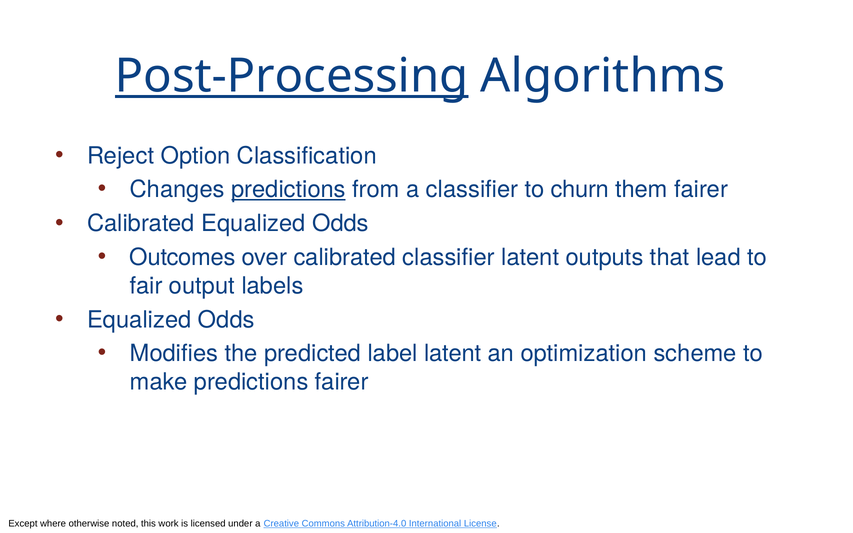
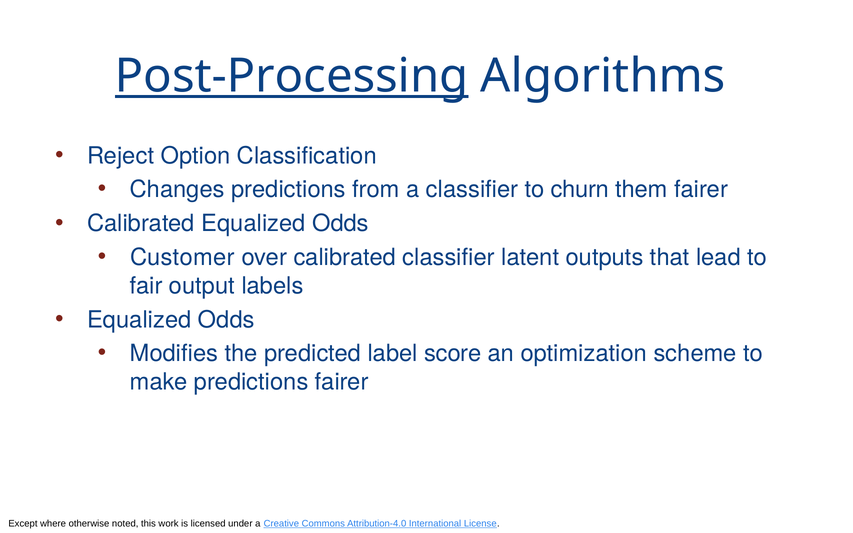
predictions underline: present -> none (289, 189)
Outcomes: Outcomes -> Customer (182, 257)
label latent: latent -> score (453, 354)
